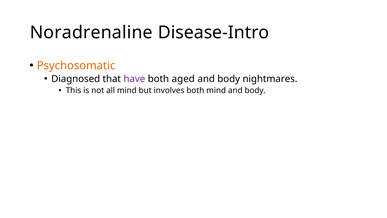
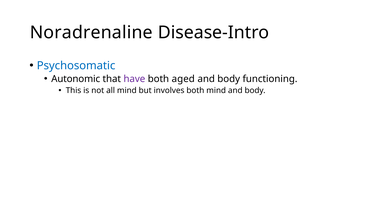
Psychosomatic colour: orange -> blue (76, 65)
Diagnosed: Diagnosed -> Autonomic (76, 79)
nightmares: nightmares -> functioning (270, 79)
